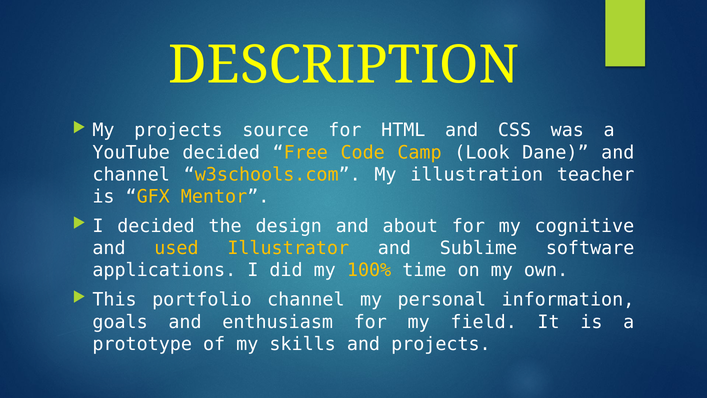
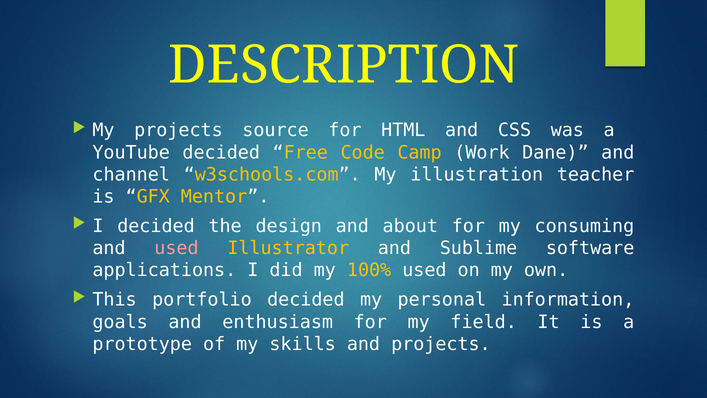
Look: Look -> Work (482, 152)
cognitive: cognitive -> consuming (584, 226)
used colour: yellow -> pink (176, 248)
100% time: time -> used (424, 270)
portfolio channel: channel -> decided (306, 300)
